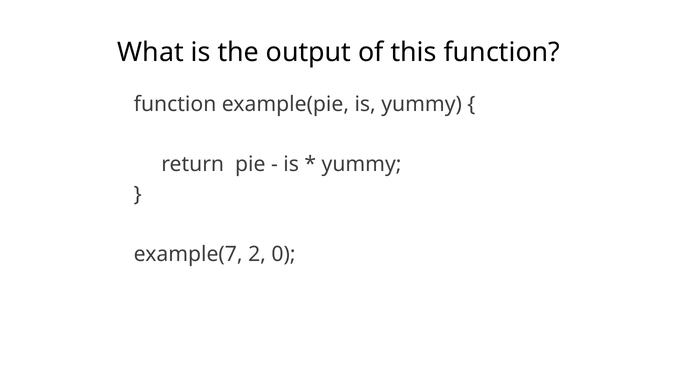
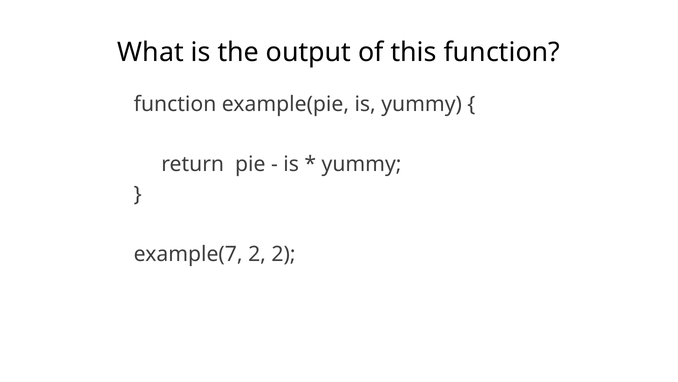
2 0: 0 -> 2 (283, 254)
